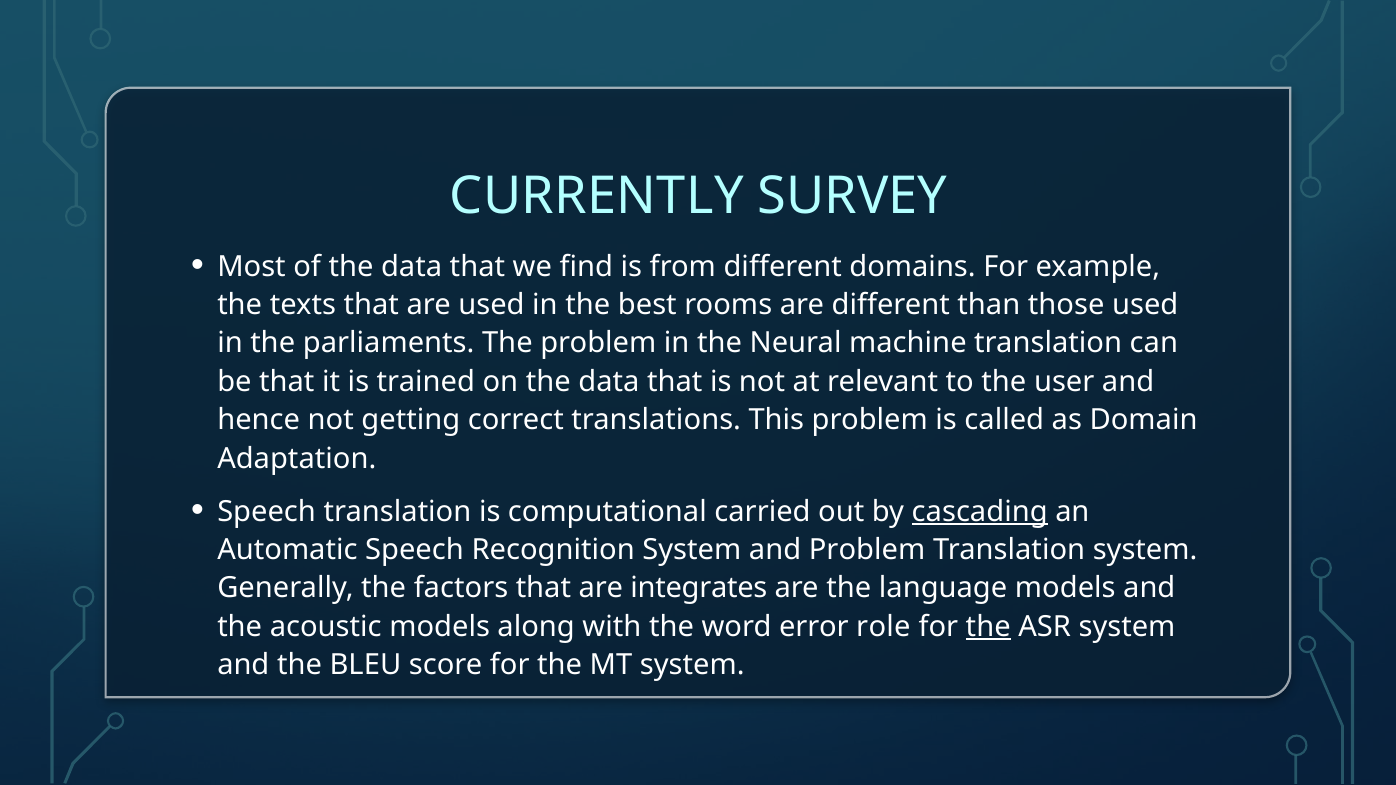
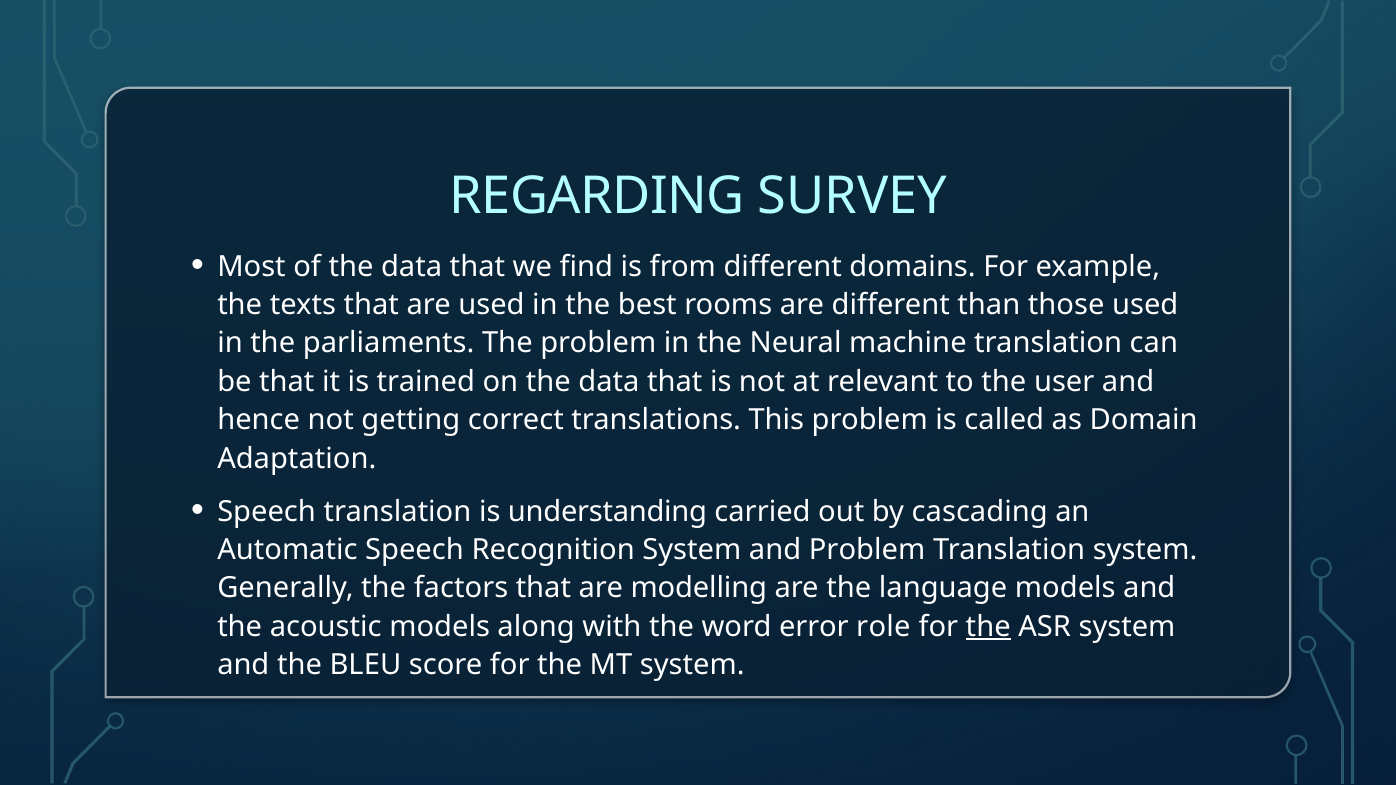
CURRENTLY: CURRENTLY -> REGARDING (597, 196)
computational: computational -> understanding (608, 512)
cascading underline: present -> none (980, 512)
integrates: integrates -> modelling (699, 588)
